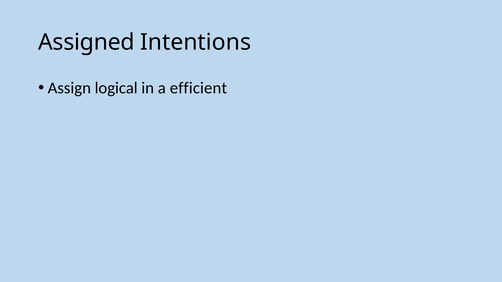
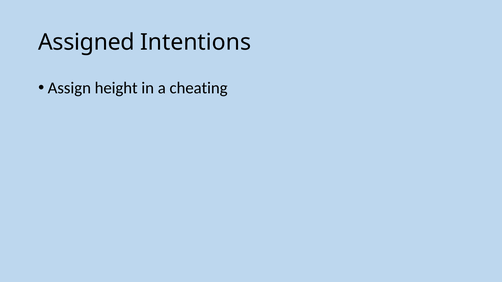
logical: logical -> height (116, 88)
efficient: efficient -> cheating (199, 88)
